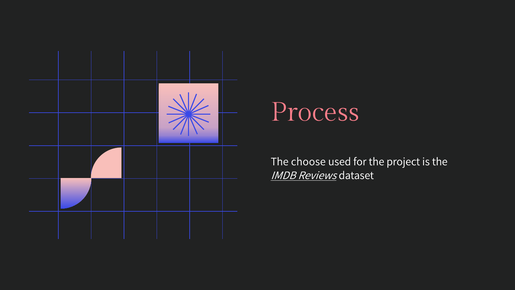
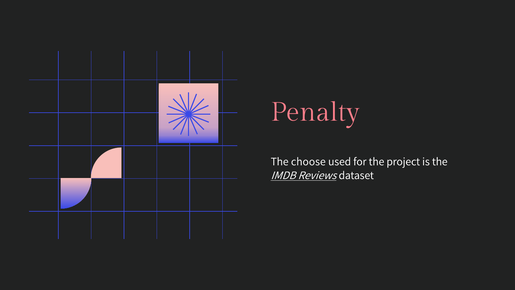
Process: Process -> Penalty (315, 112)
